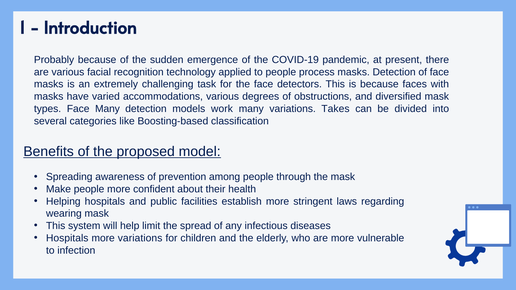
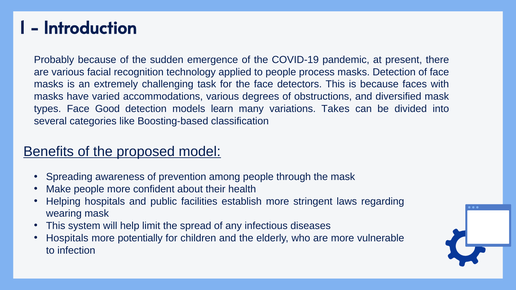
Face Many: Many -> Good (107, 109)
work: work -> learn (222, 109)
more variations: variations -> potentially (140, 238)
